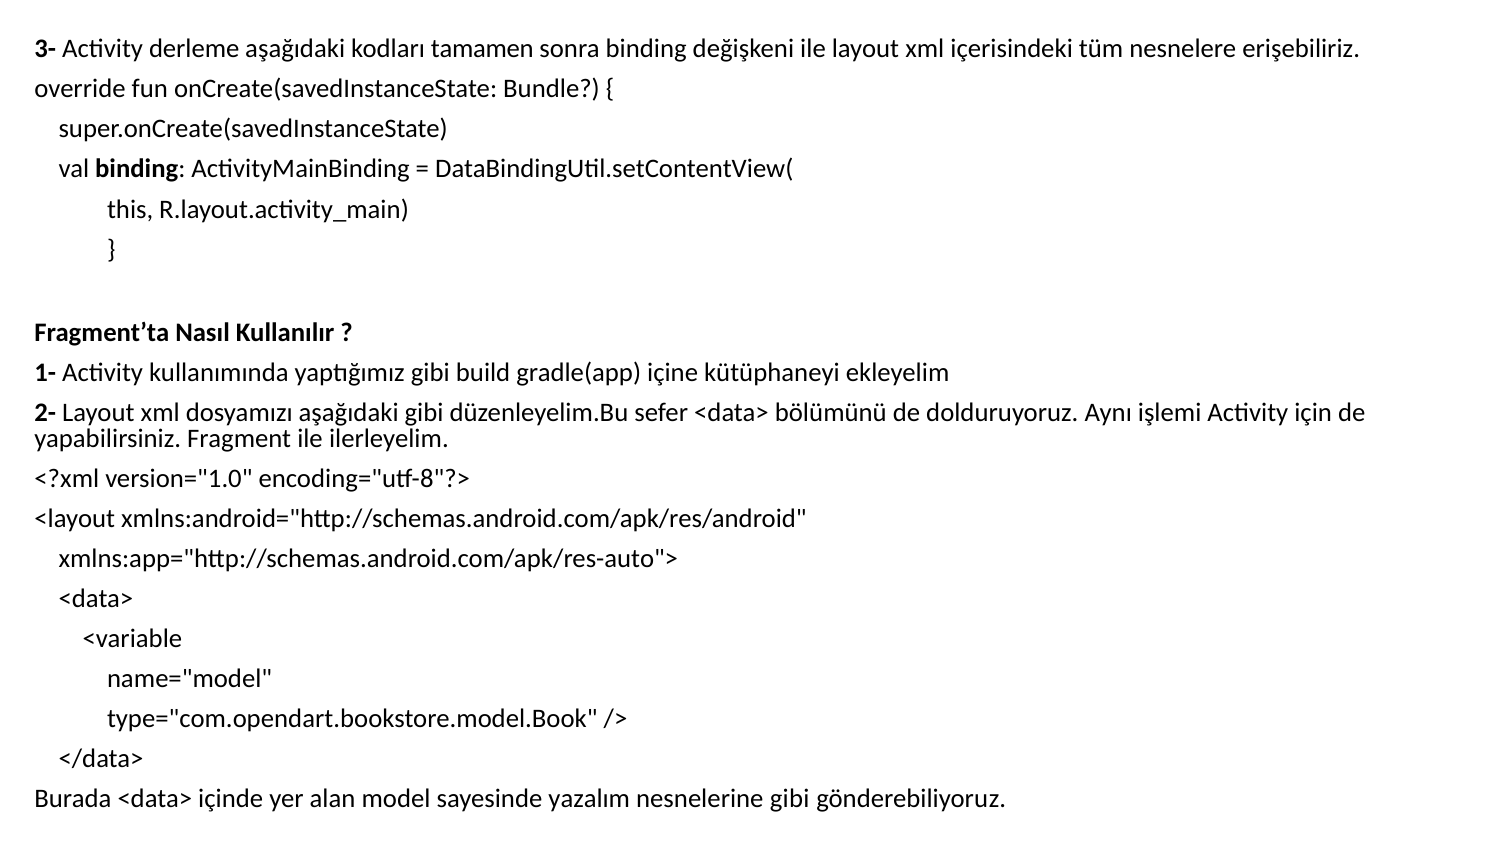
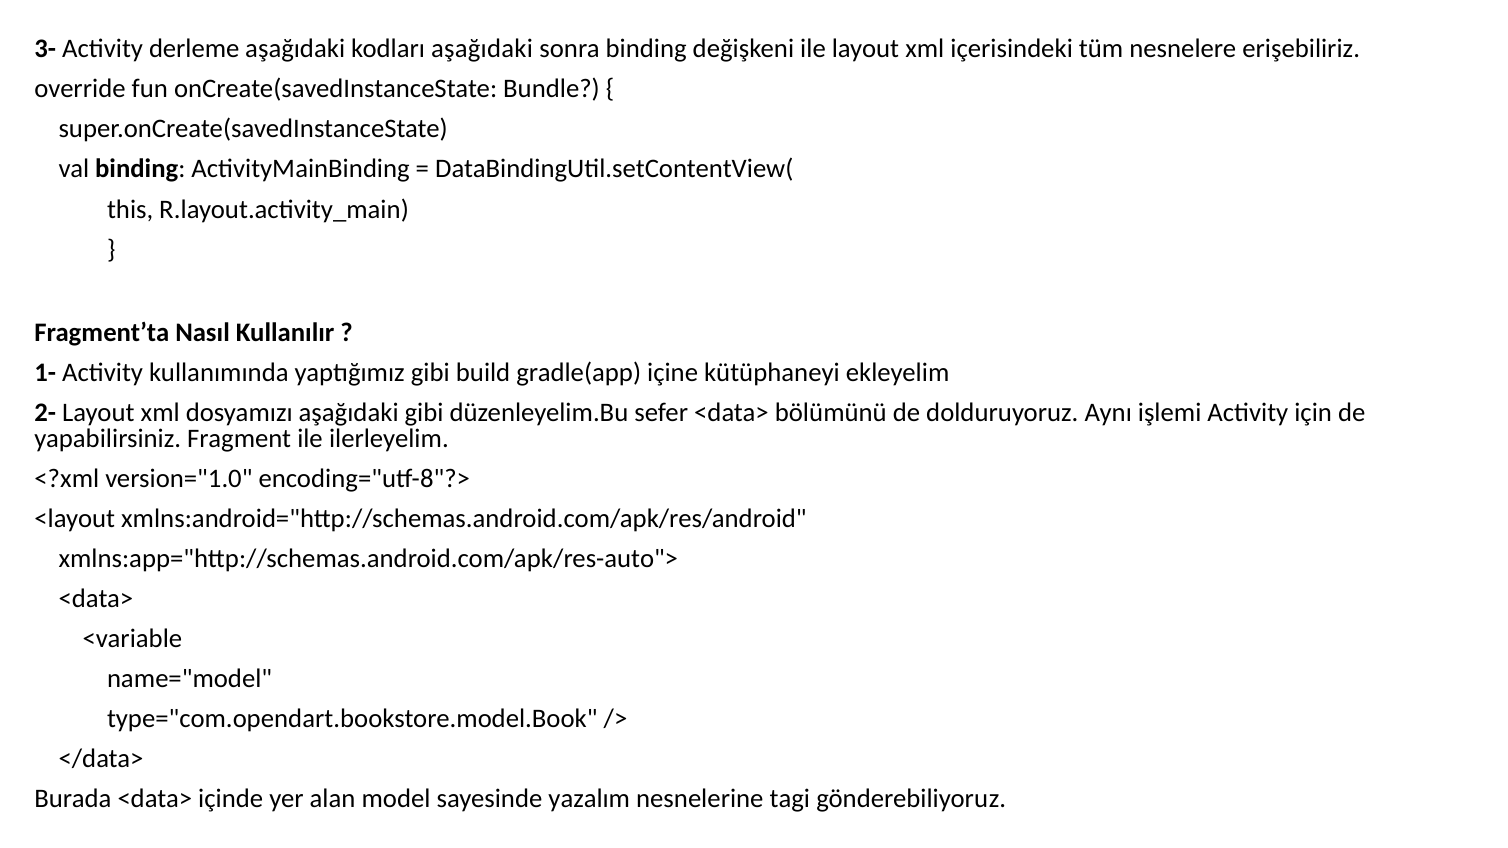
kodları tamamen: tamamen -> aşağıdaki (482, 49)
nesnelerine gibi: gibi -> tagi (790, 799)
